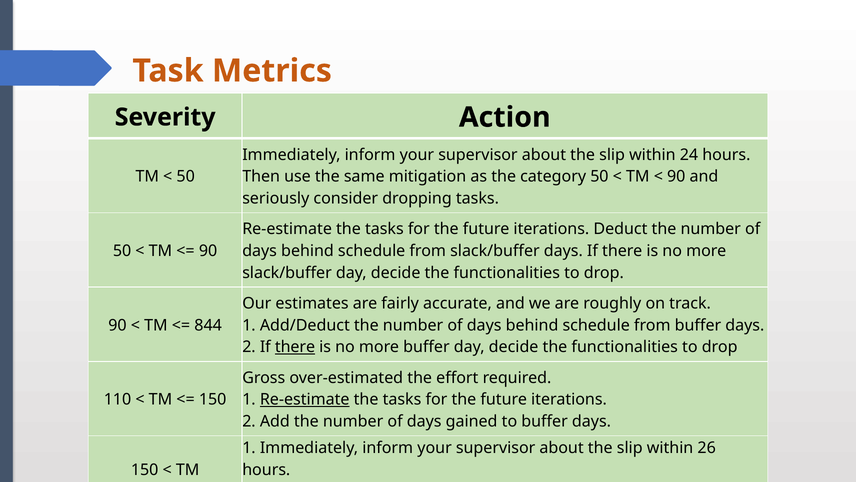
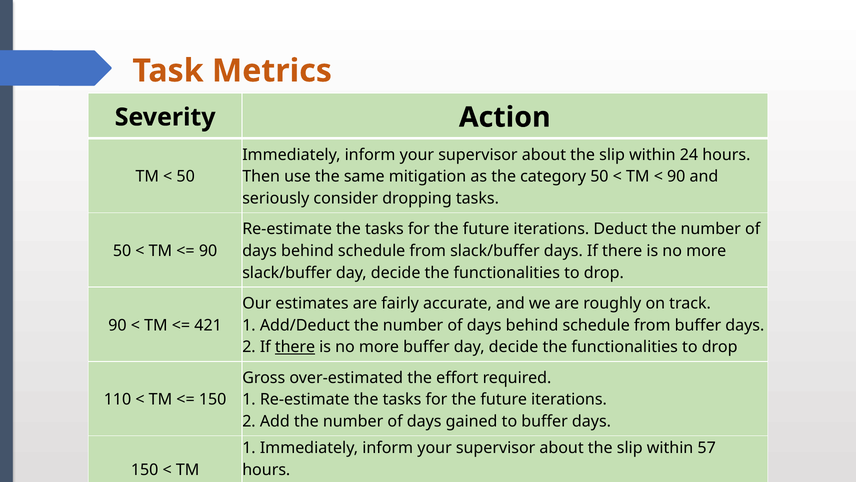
844: 844 -> 421 (208, 325)
Re-estimate underline: present -> none (305, 399)
26: 26 -> 57 (707, 447)
